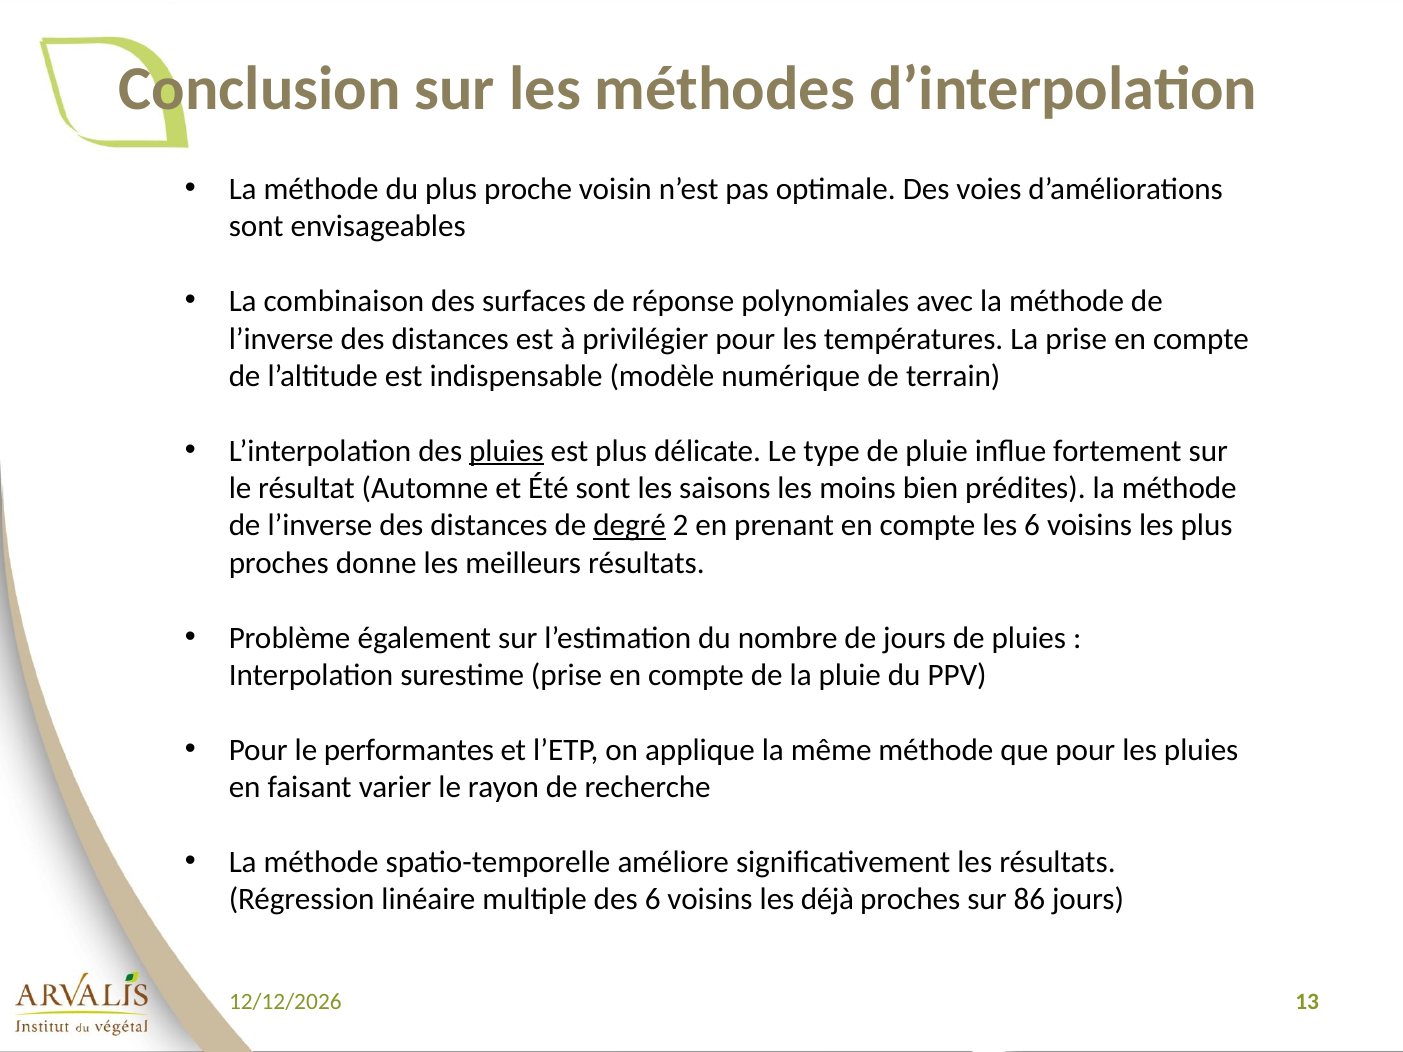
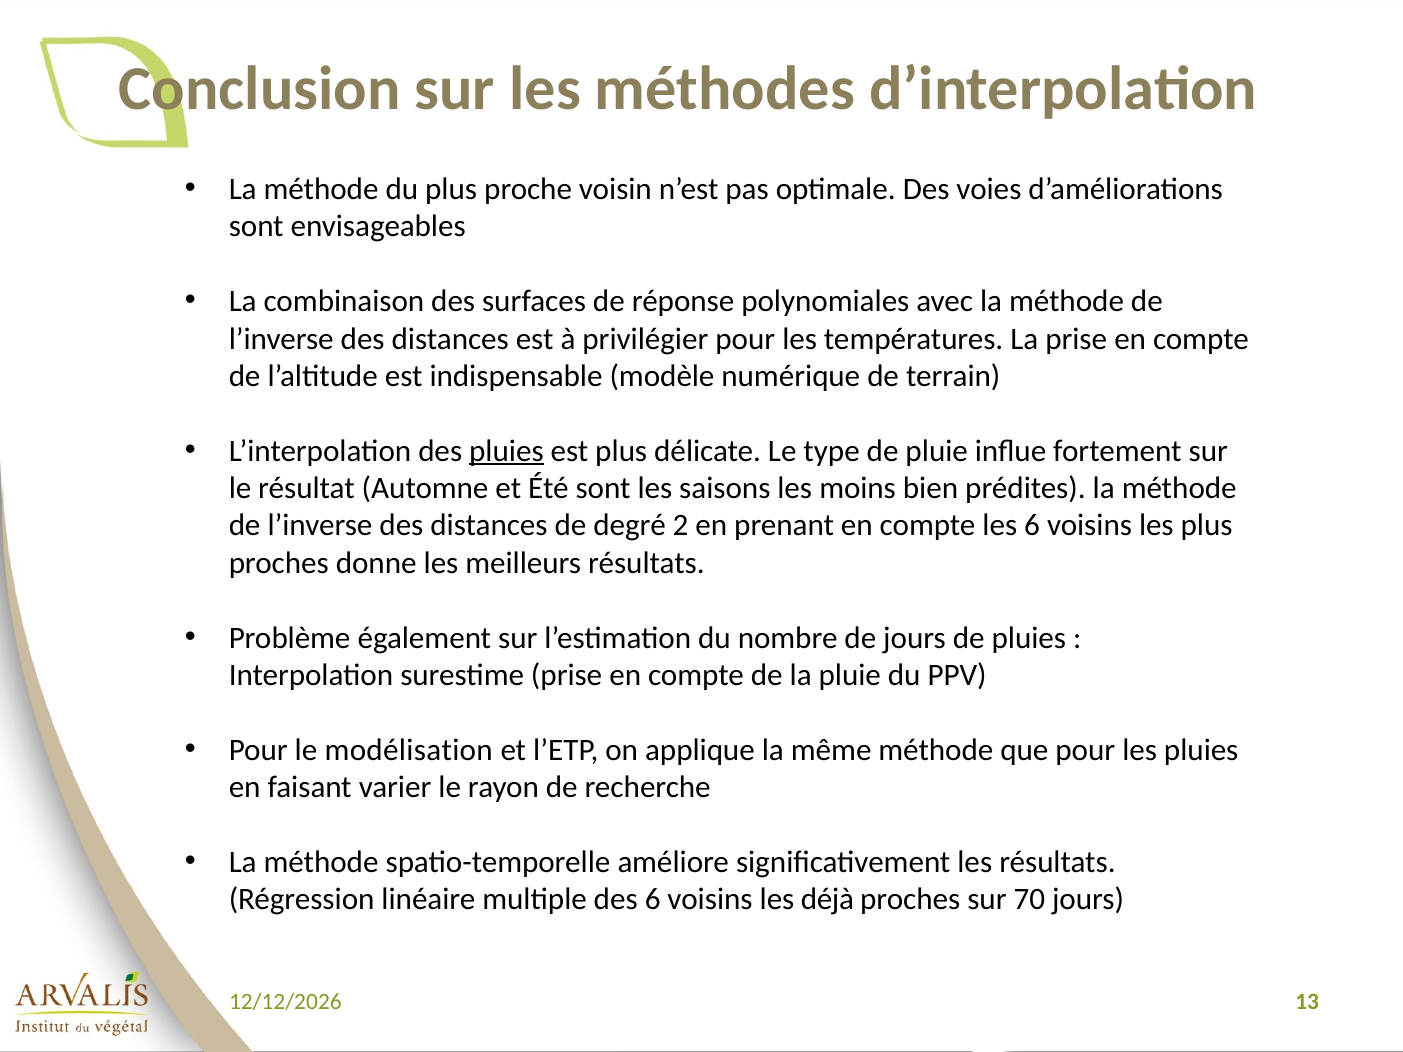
degré underline: present -> none (630, 526)
performantes: performantes -> modélisation (409, 750)
86: 86 -> 70 (1029, 900)
